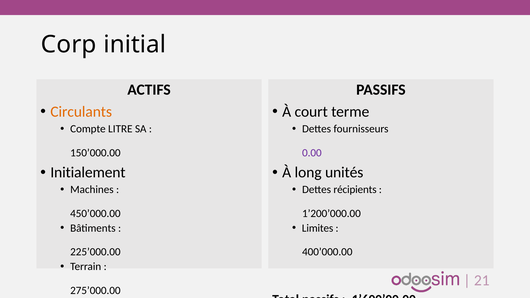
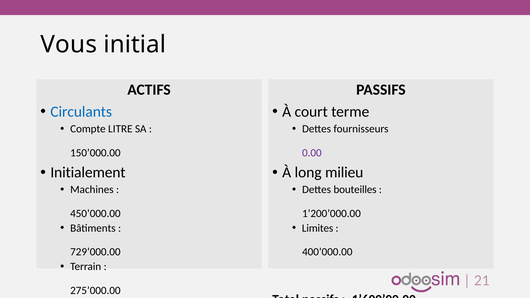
Corp: Corp -> Vous (69, 45)
Circulants colour: orange -> blue (81, 112)
unités: unités -> milieu (344, 173)
récipients: récipients -> bouteilles (355, 190)
225’000.00: 225’000.00 -> 729’000.00 (95, 252)
